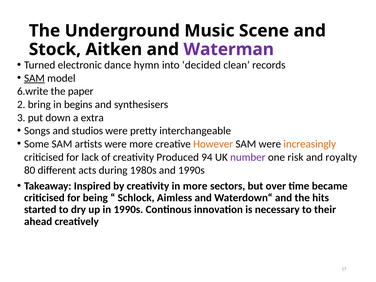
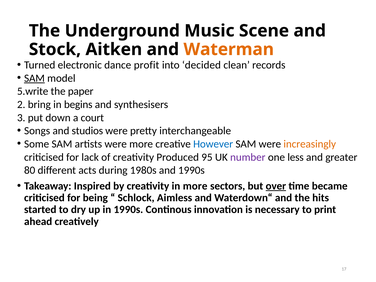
Waterman colour: purple -> orange (229, 49)
hymn: hymn -> profit (147, 65)
6.write: 6.write -> 5.write (33, 91)
extra: extra -> court (92, 118)
However colour: orange -> blue (213, 144)
94: 94 -> 95 (207, 157)
risk: risk -> less (296, 157)
royalty: royalty -> greater (341, 157)
over underline: none -> present (276, 186)
their: their -> print (325, 210)
